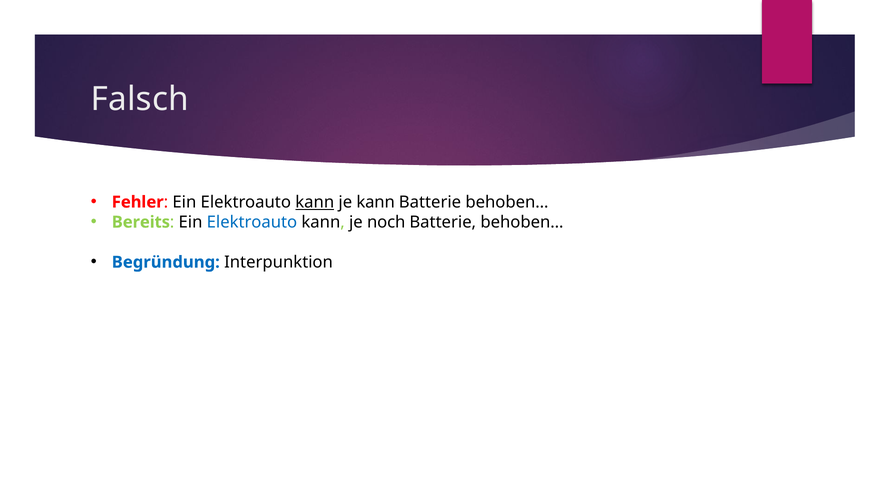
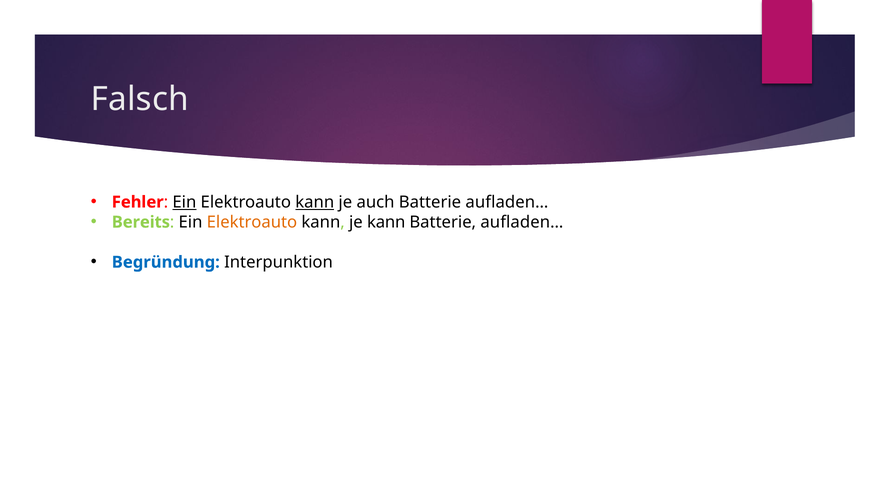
Ein underline: none -> present (184, 202)
je kann: kann -> auch (376, 202)
behoben…: behoben… -> aufladen… (507, 202)
Elektroauto colour: blue -> orange (252, 222)
je noch: noch -> kann (386, 222)
behoben…: behoben… -> aufladen… (522, 222)
